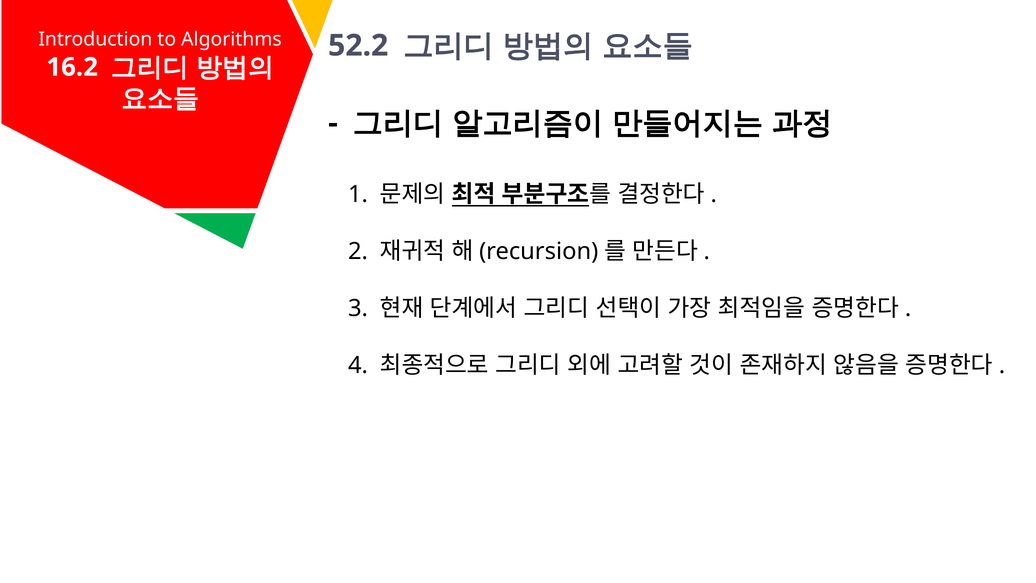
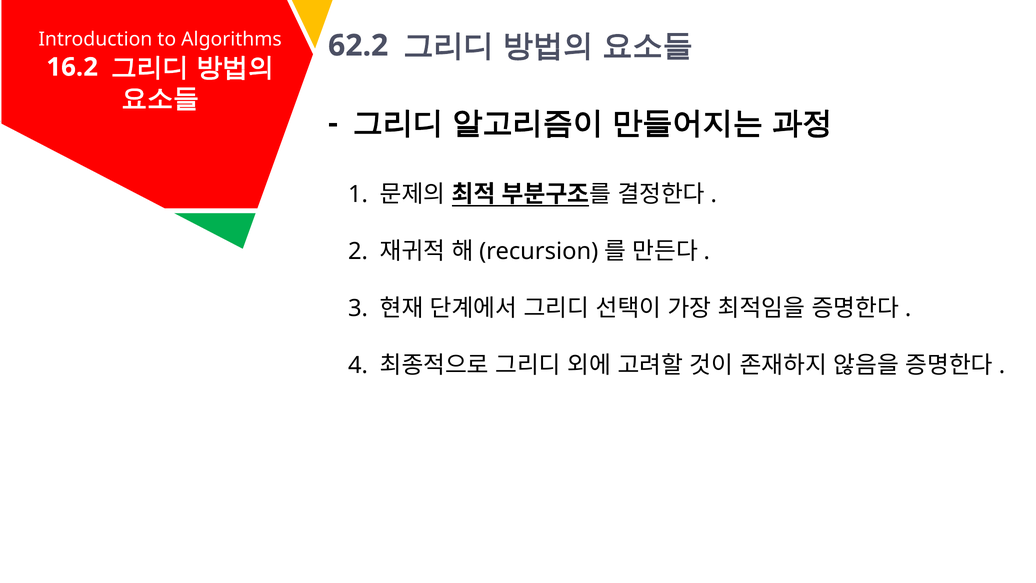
52.2: 52.2 -> 62.2 (358, 46)
